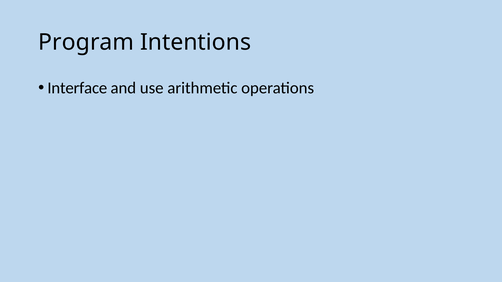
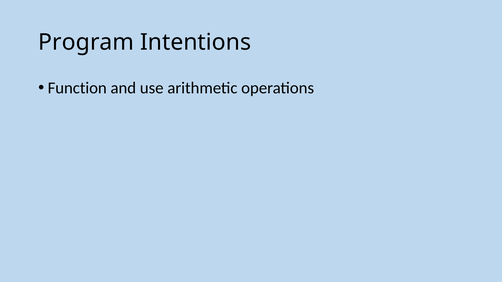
Interface: Interface -> Function (77, 88)
